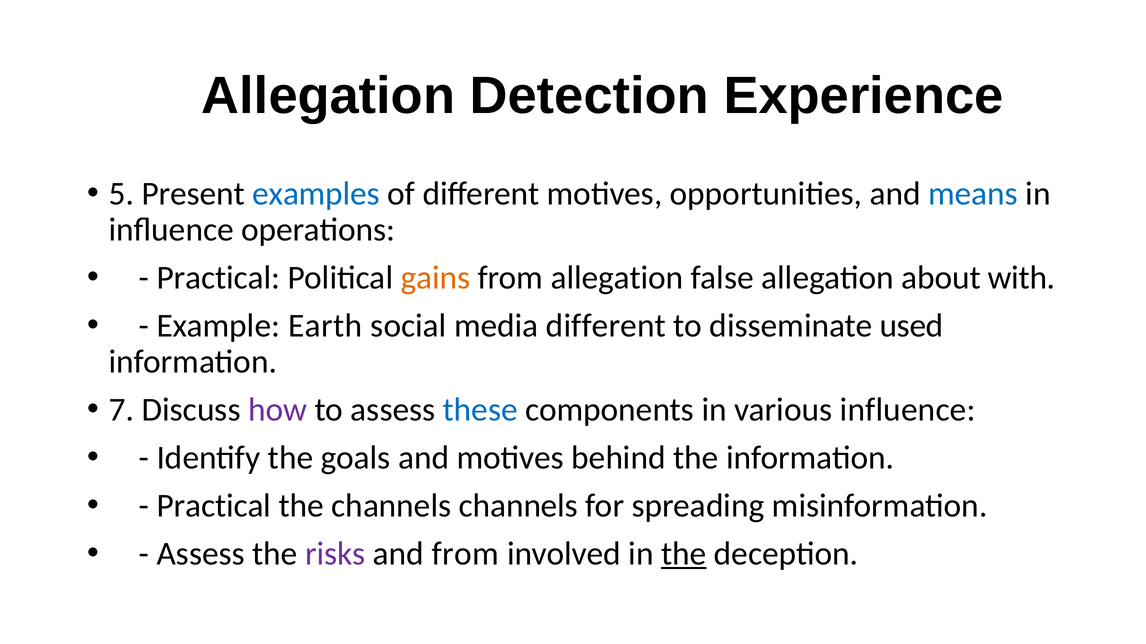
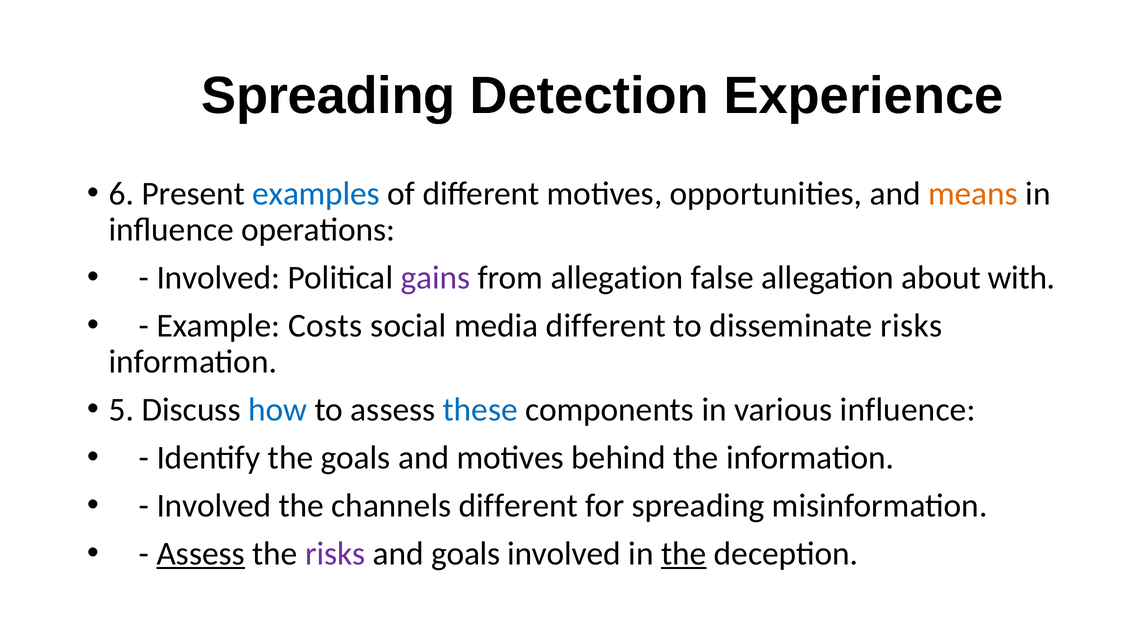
Allegation: Allegation -> Spreading (328, 96)
5: 5 -> 6 (122, 194)
means colour: blue -> orange (973, 194)
Practical: Practical -> Involved (218, 278)
gains colour: orange -> purple (435, 278)
Earth: Earth -> Costs (325, 326)
disseminate used: used -> risks (911, 326)
7: 7 -> 5 (122, 410)
how colour: purple -> blue (278, 410)
Practical: Practical -> Involved (214, 506)
channels channels: channels -> different (518, 506)
Assess underline: none -> present (201, 554)
and from: from -> goals (466, 554)
